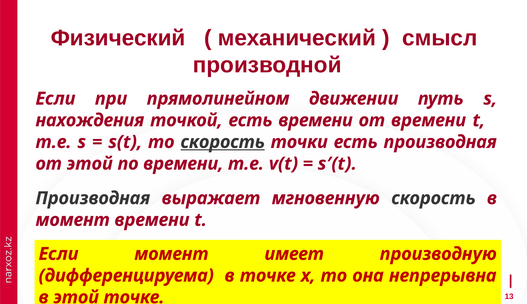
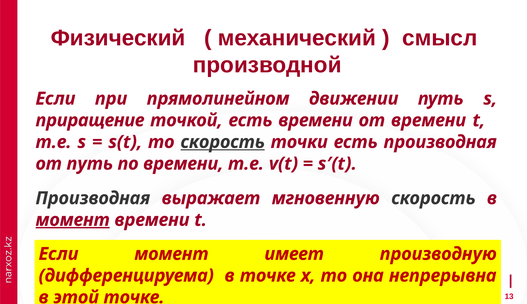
нахождения: нахождения -> приращение (90, 120)
от этой: этой -> путь (90, 163)
момент underline: none -> present (73, 220)
